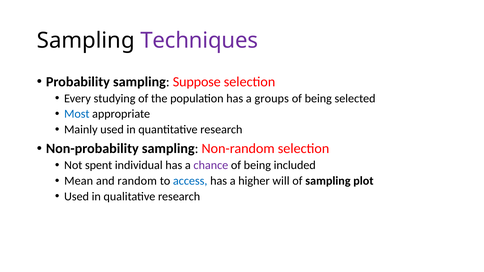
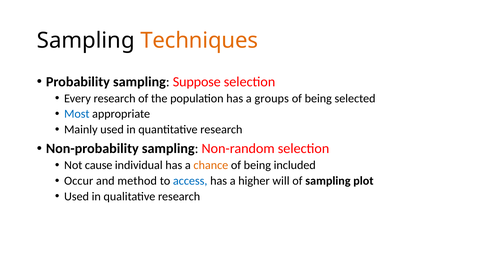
Techniques colour: purple -> orange (199, 41)
Every studying: studying -> research (115, 98)
spent: spent -> cause (99, 165)
chance colour: purple -> orange (211, 165)
Mean: Mean -> Occur (79, 181)
random: random -> method (137, 181)
